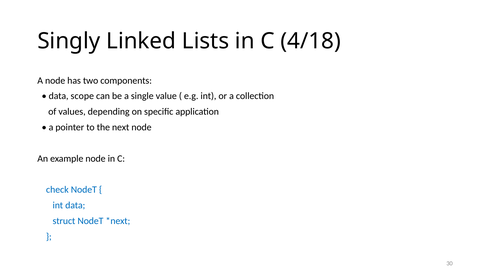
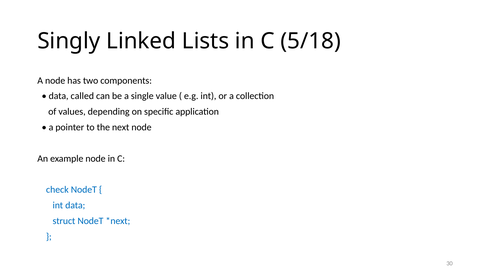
4/18: 4/18 -> 5/18 (311, 41)
scope: scope -> called (82, 96)
